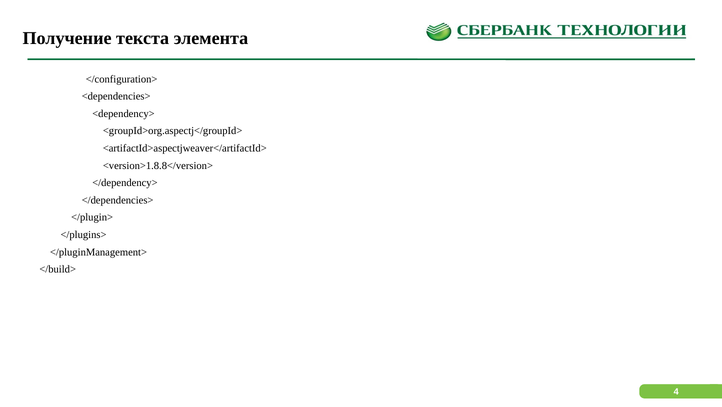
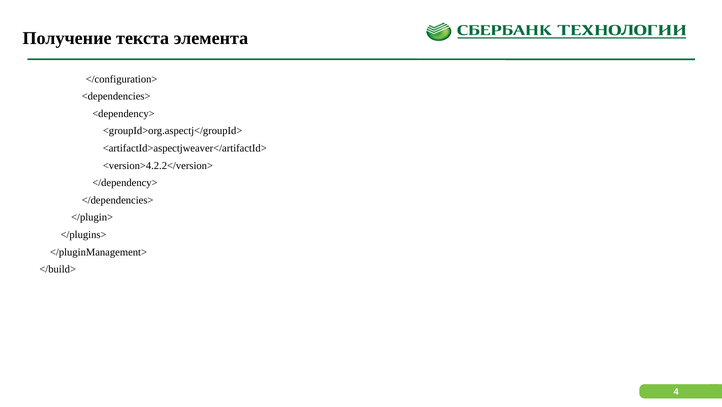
<version>1.8.8</version>: <version>1.8.8</version> -> <version>4.2.2</version> (158, 166)
